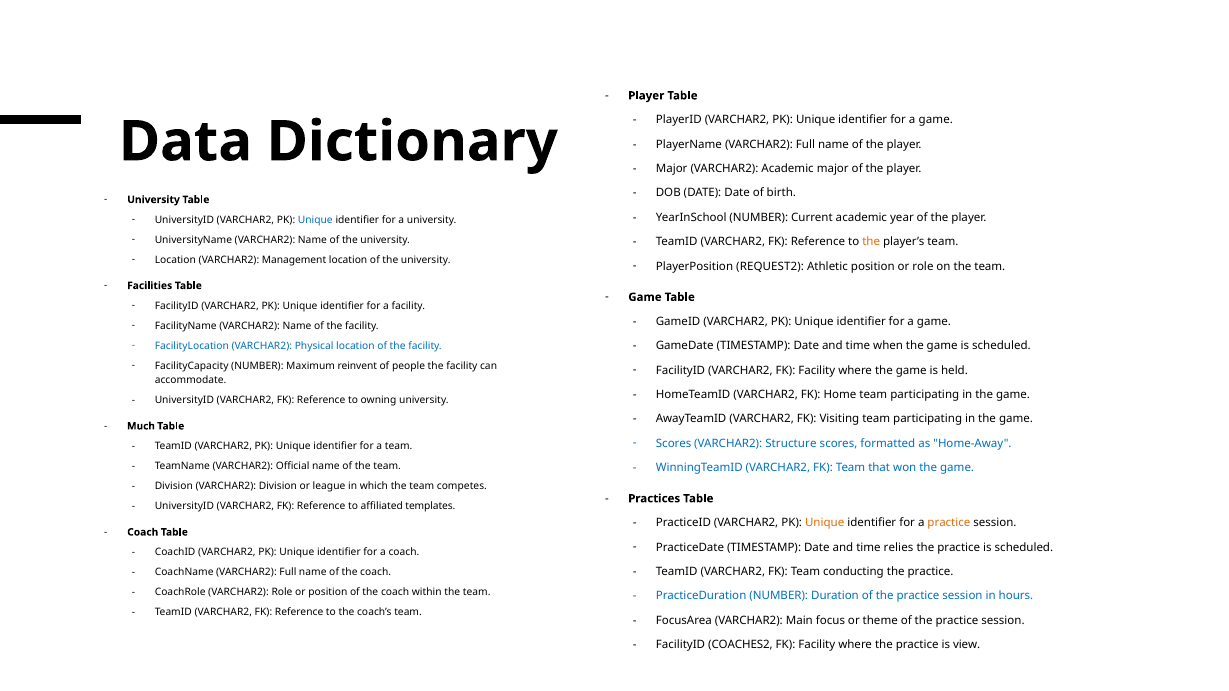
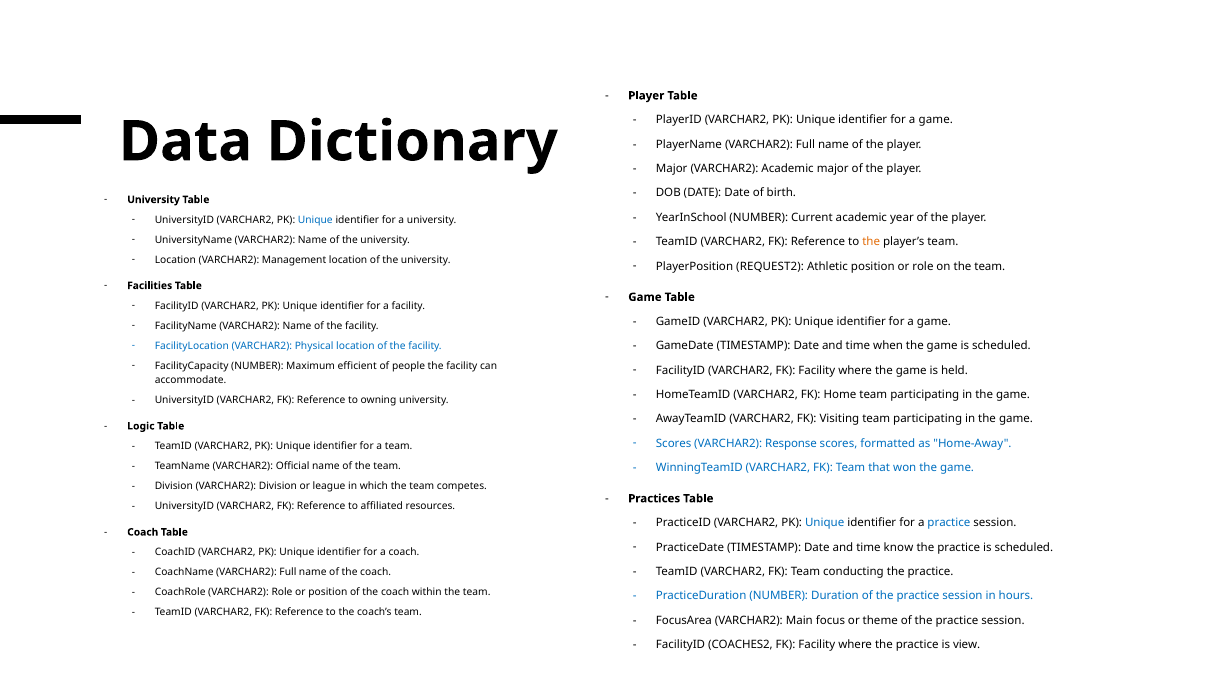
reinvent: reinvent -> efficient (357, 366)
Much: Much -> Logic (141, 426)
Structure: Structure -> Response (791, 444)
templates: templates -> resources (430, 507)
Unique colour: orange -> blue (825, 523)
practice colour: orange -> blue (949, 523)
relies: relies -> know (899, 547)
